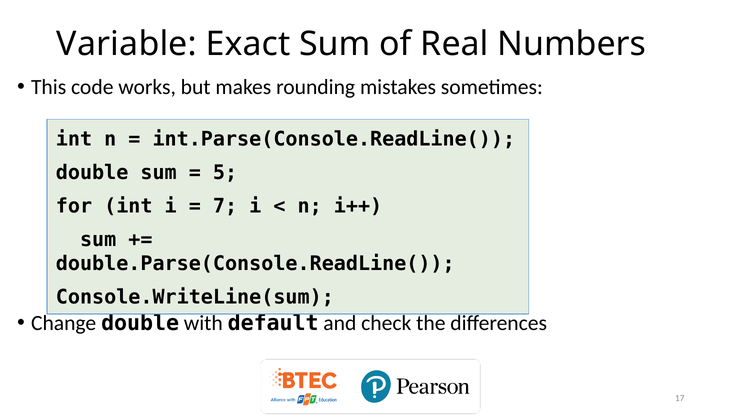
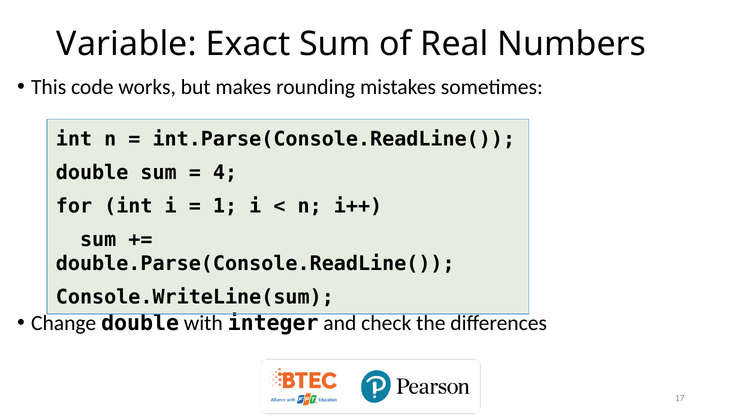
5: 5 -> 4 (225, 173)
7: 7 -> 1 (225, 206)
default: default -> integer (273, 323)
